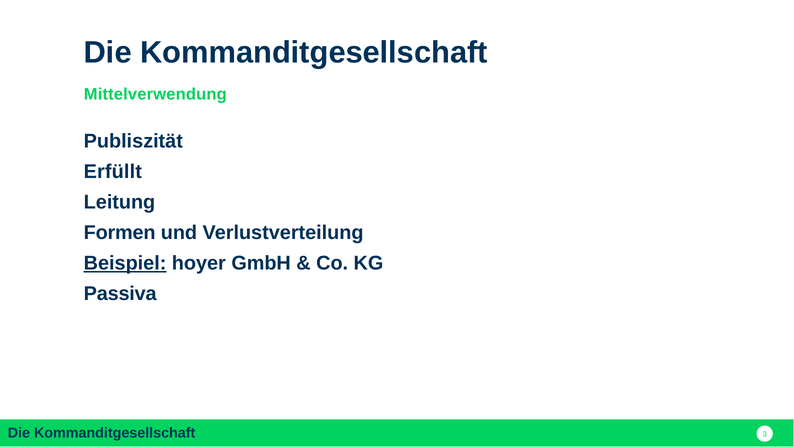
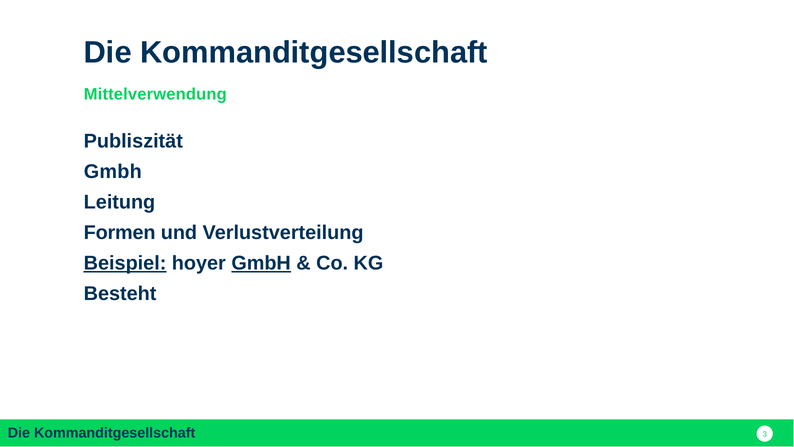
Erfüllt: Erfüllt -> Gmbh (113, 172)
GmbH underline: none -> present (261, 263)
Passiva: Passiva -> Besteht (120, 293)
